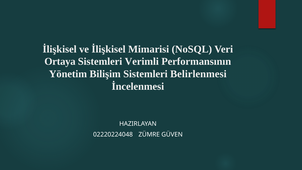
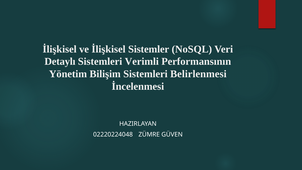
Mimarisi: Mimarisi -> Sistemler (149, 49)
Ortaya: Ortaya -> Detaylı (60, 62)
